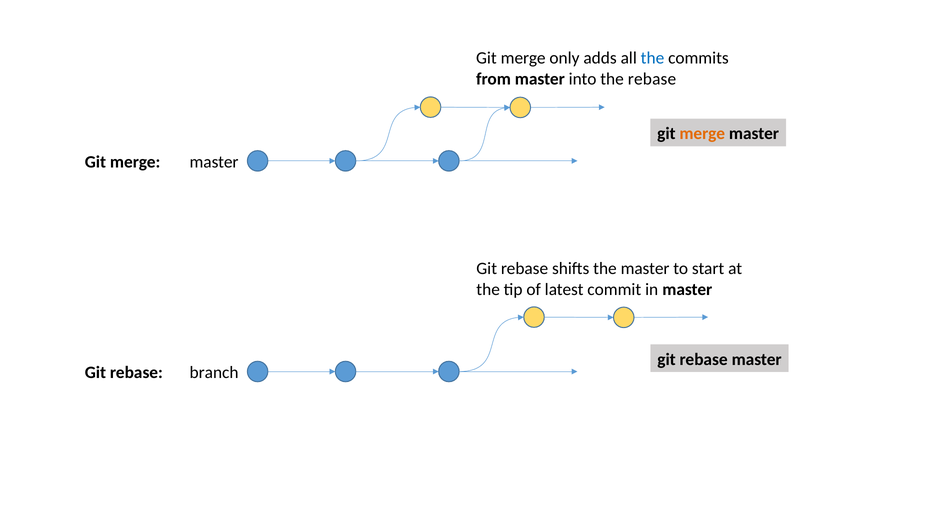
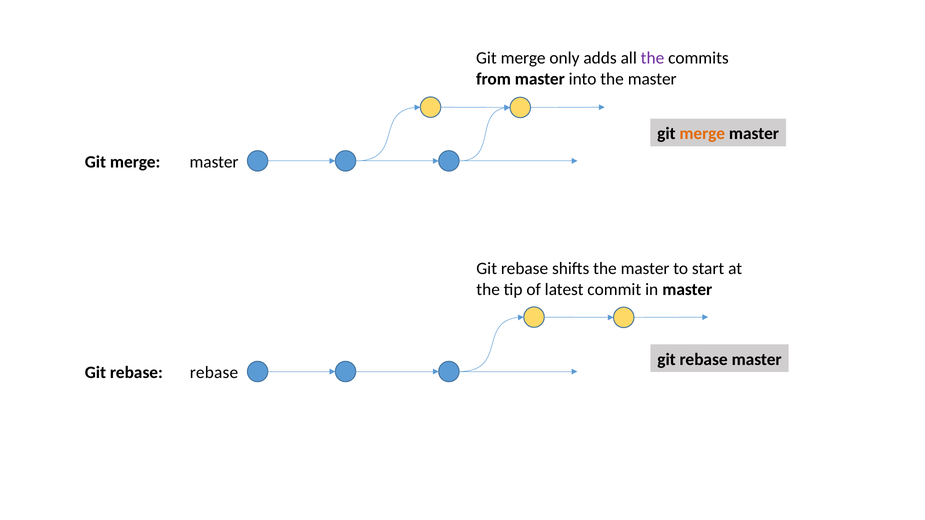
the colour: blue -> purple (653, 58)
into the rebase: rebase -> master (652, 79)
branch: branch -> rebase (214, 373)
